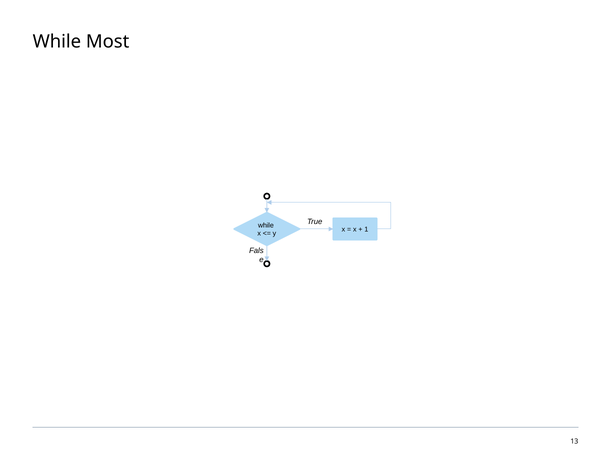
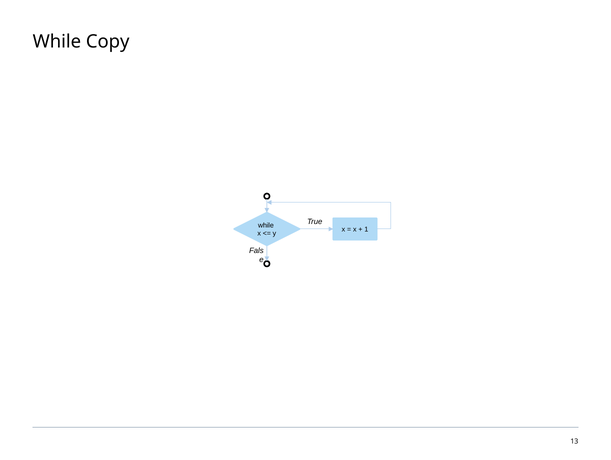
Most: Most -> Copy (108, 42)
